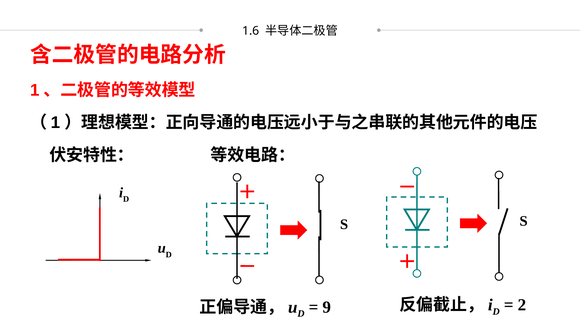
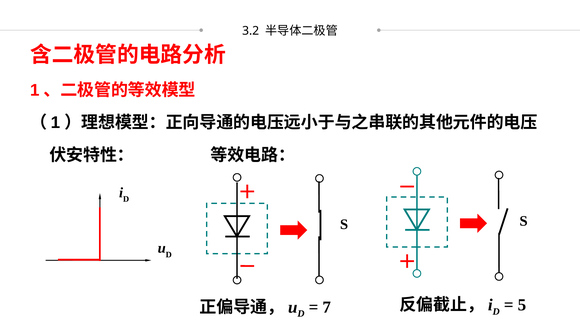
1.6: 1.6 -> 3.2 (251, 31)
9: 9 -> 7 (327, 307)
2: 2 -> 5 (522, 305)
